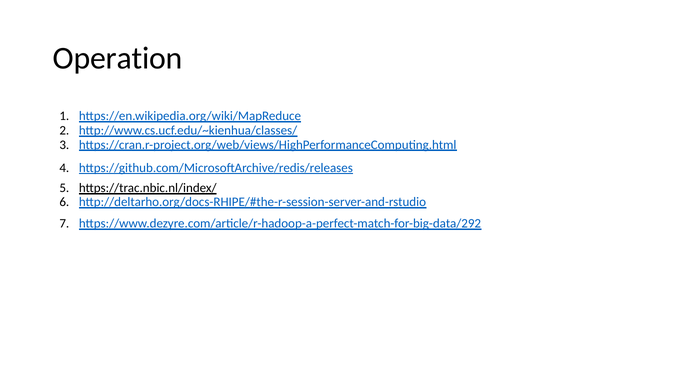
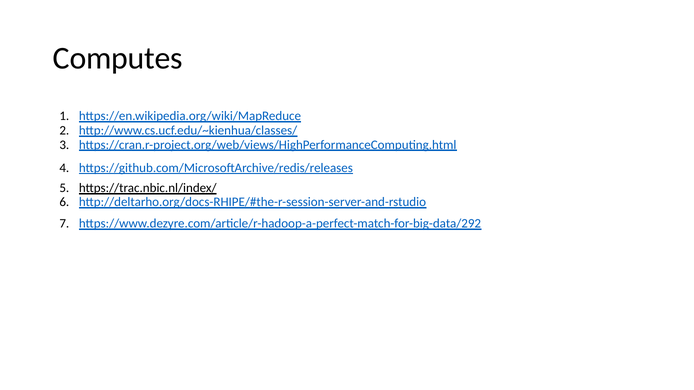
Operation: Operation -> Computes (118, 58)
